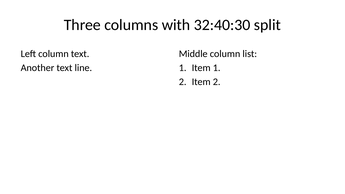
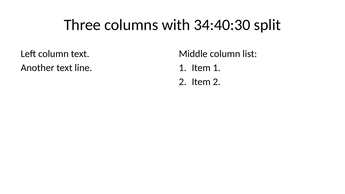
32:40:30: 32:40:30 -> 34:40:30 (222, 25)
